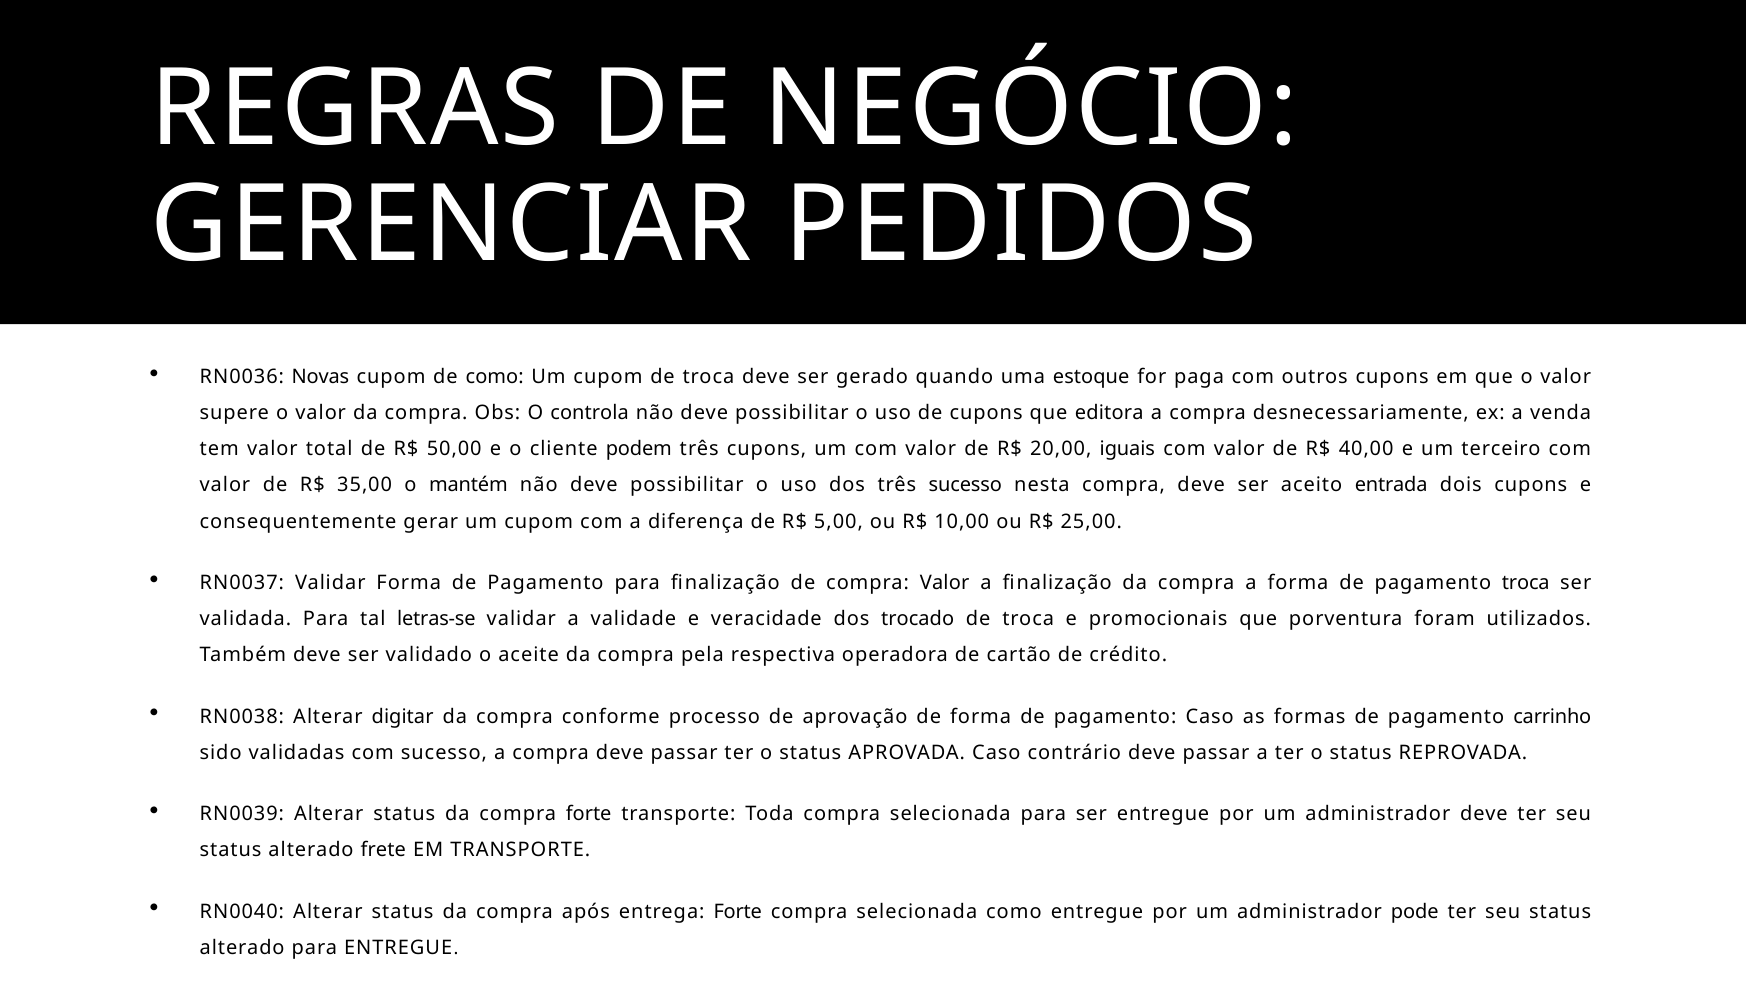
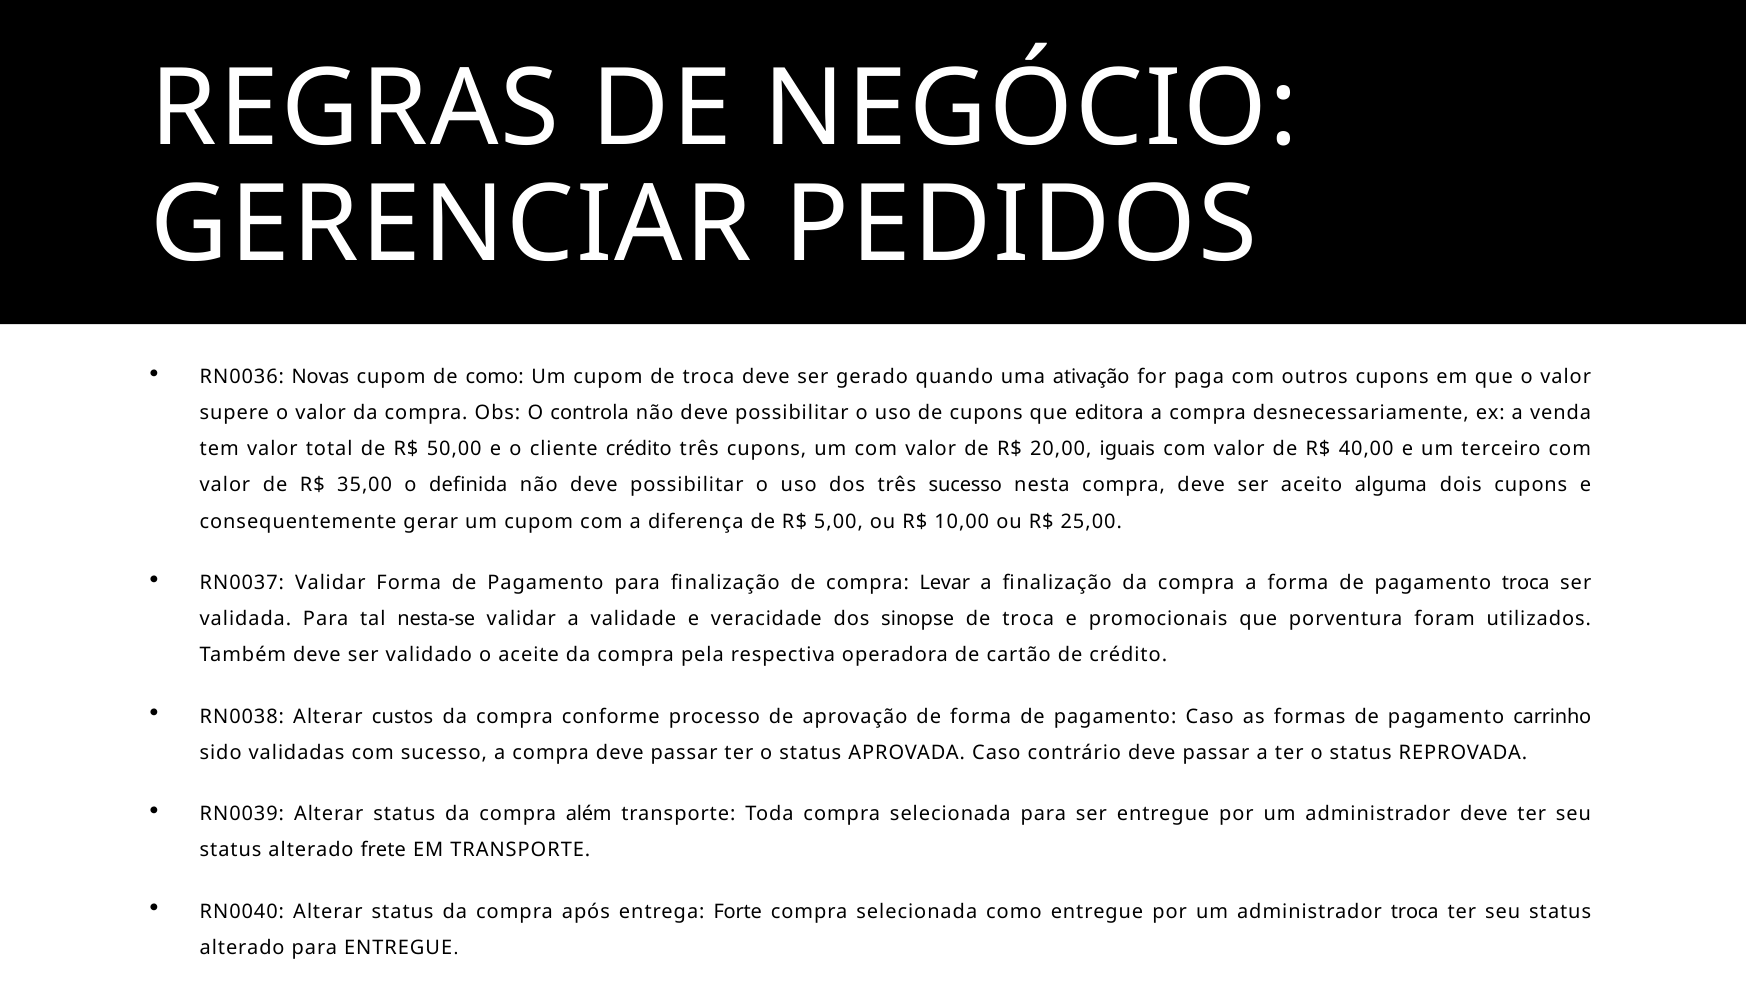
estoque: estoque -> ativação (1091, 377)
cliente podem: podem -> crédito (639, 449)
mantém: mantém -> definida (468, 485)
entrada: entrada -> alguma (1391, 485)
compra Valor: Valor -> Levar (945, 583)
letras-se: letras-se -> nesta-se (436, 619)
trocado: trocado -> sinopse (918, 619)
digitar: digitar -> custos (403, 717)
compra forte: forte -> além (589, 814)
administrador pode: pode -> troca (1415, 912)
